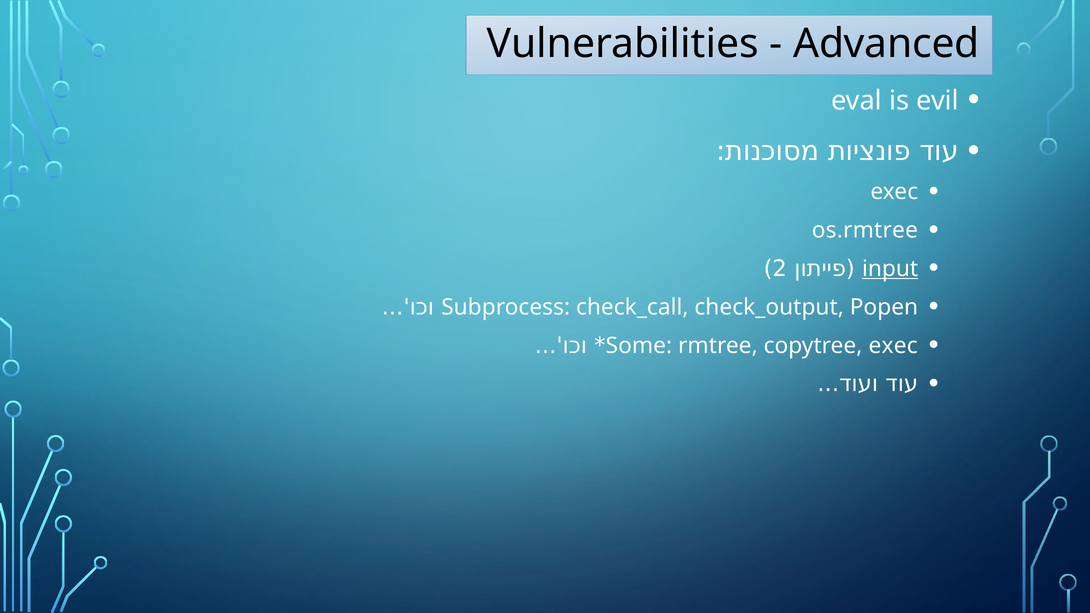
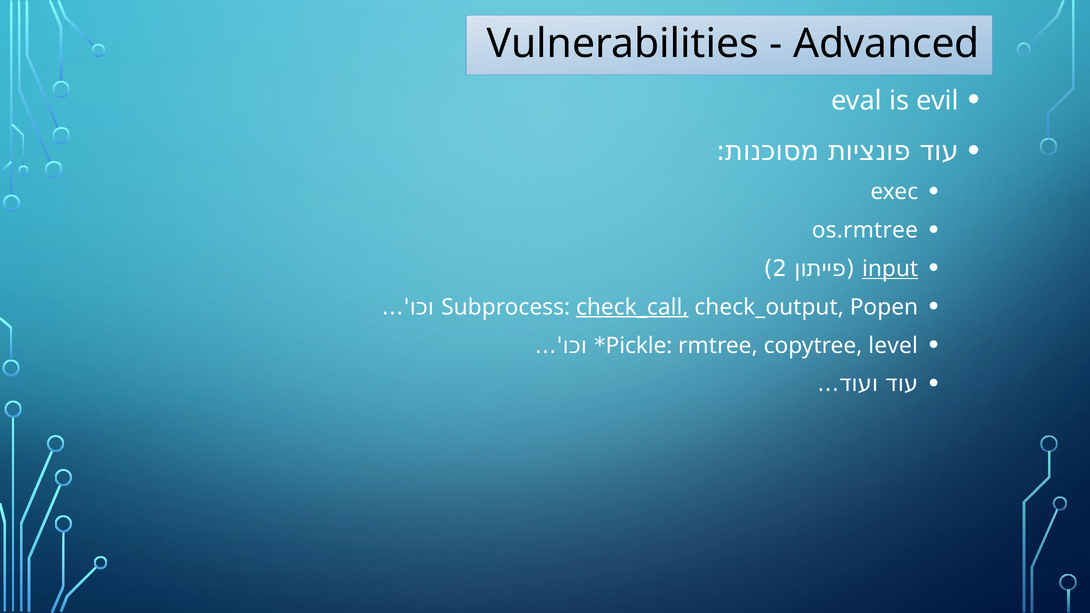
check_call underline: none -> present (632, 307)
Some: Some -> Pickle (639, 346)
copytree exec: exec -> level (893, 346)
